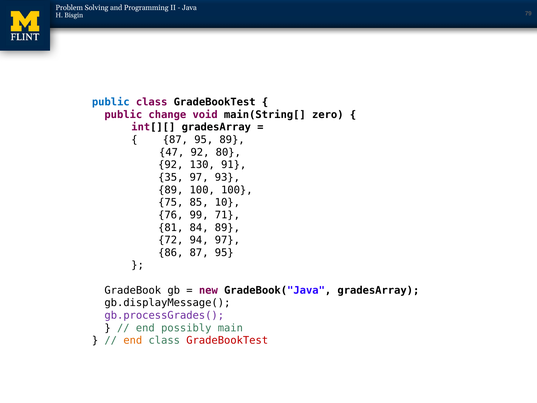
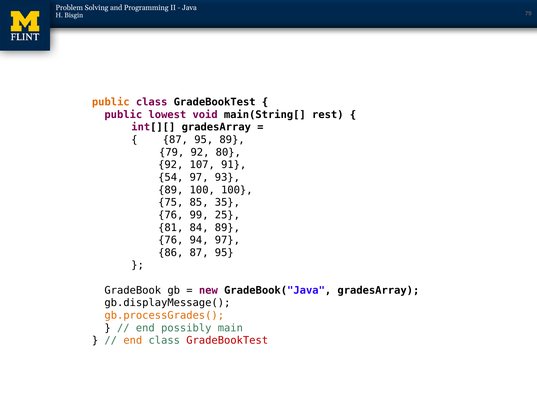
public colour: blue -> orange (111, 102)
change: change -> lowest (167, 115)
zero: zero -> rest (328, 115)
47: 47 -> 79 (172, 152)
130: 130 -> 107 (202, 165)
35: 35 -> 54 (171, 177)
10: 10 -> 35 (227, 202)
71: 71 -> 25 (227, 215)
72: 72 -> 76 (171, 240)
gb.processGrades( colour: purple -> orange (164, 315)
